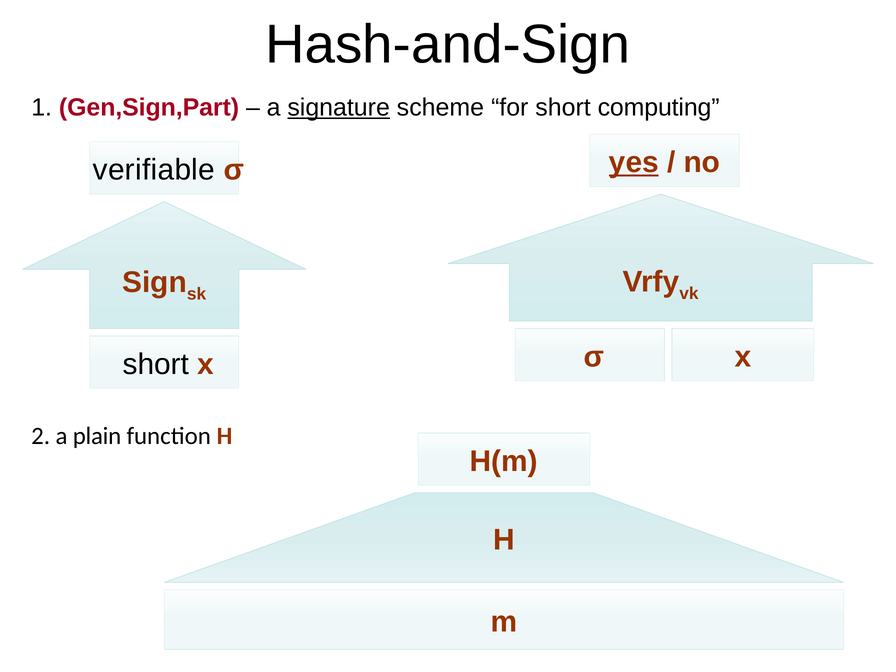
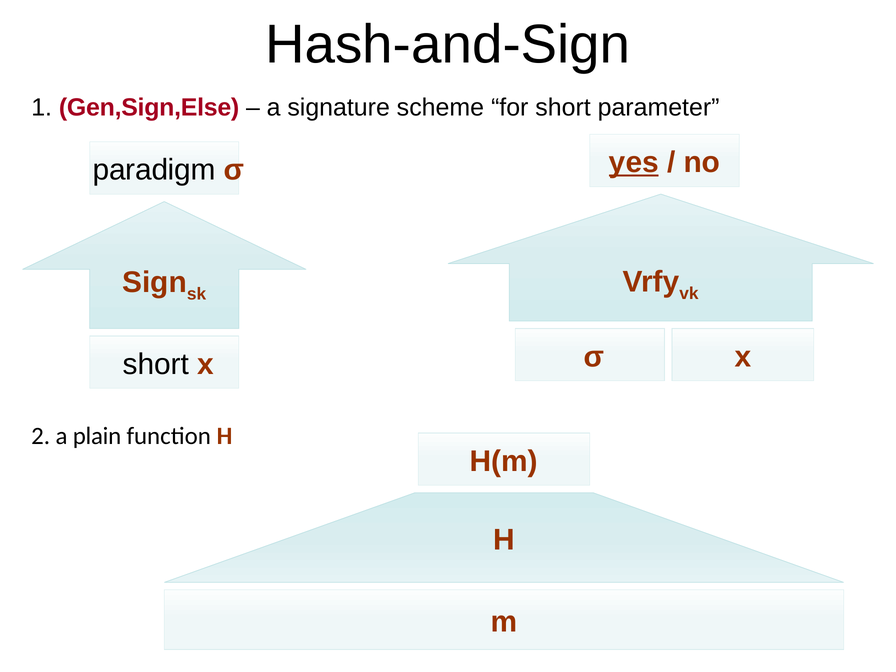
Gen,Sign,Part: Gen,Sign,Part -> Gen,Sign,Else (149, 107)
signature underline: present -> none (339, 107)
computing: computing -> parameter (659, 107)
verifiable: verifiable -> paradigm (154, 170)
